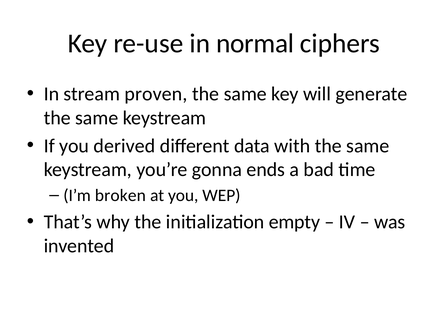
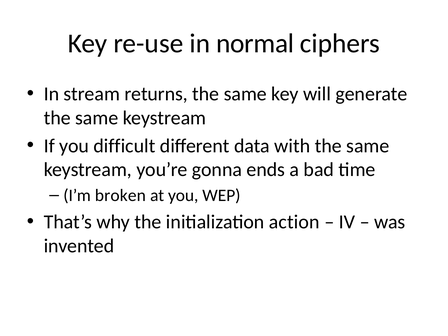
proven: proven -> returns (156, 94)
derived: derived -> difficult (124, 146)
empty: empty -> action (294, 222)
